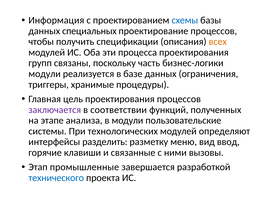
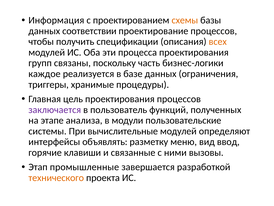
схемы colour: blue -> orange (185, 20)
специальных: специальных -> соответствии (89, 31)
модули: модули -> каждое (44, 74)
соответствии: соответствии -> пользователь (119, 109)
технологических: технологических -> вычислительные (123, 131)
разделить: разделить -> объявлять (105, 142)
технического colour: blue -> orange (56, 177)
